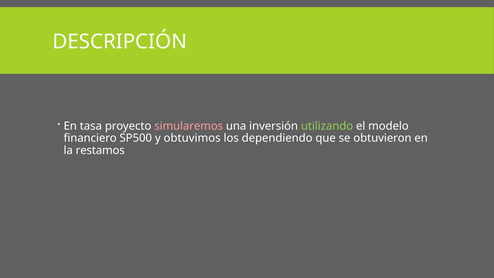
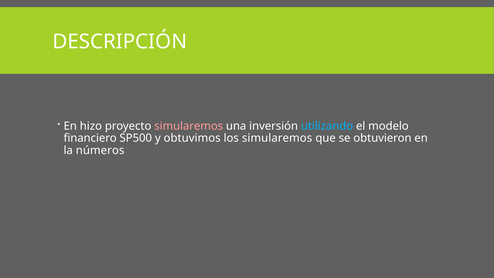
tasa: tasa -> hizo (91, 126)
utilizando colour: light green -> light blue (327, 126)
los dependiendo: dependiendo -> simularemos (277, 138)
restamos: restamos -> números (100, 150)
